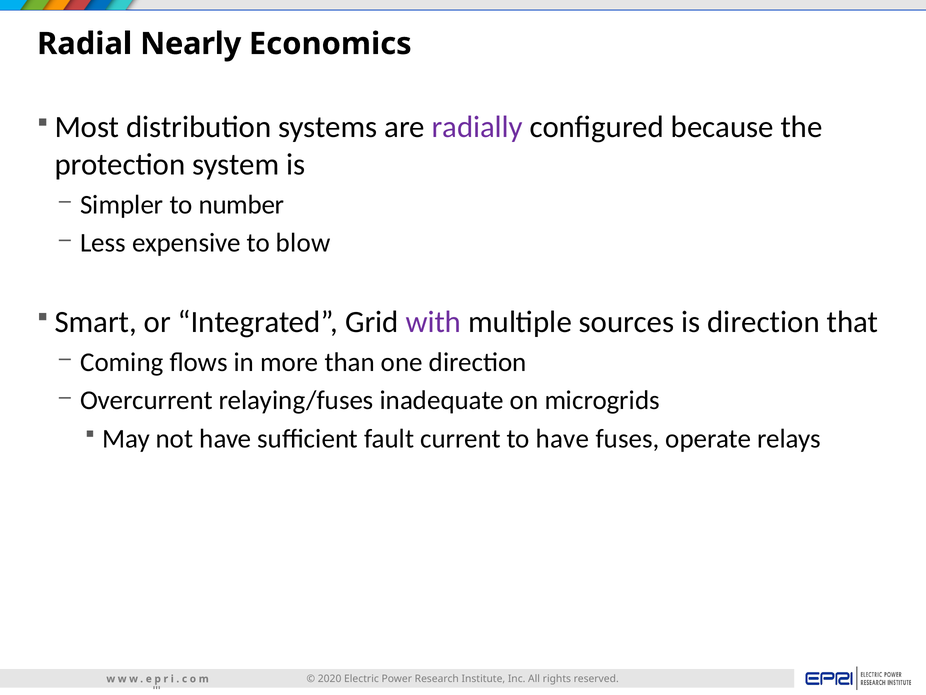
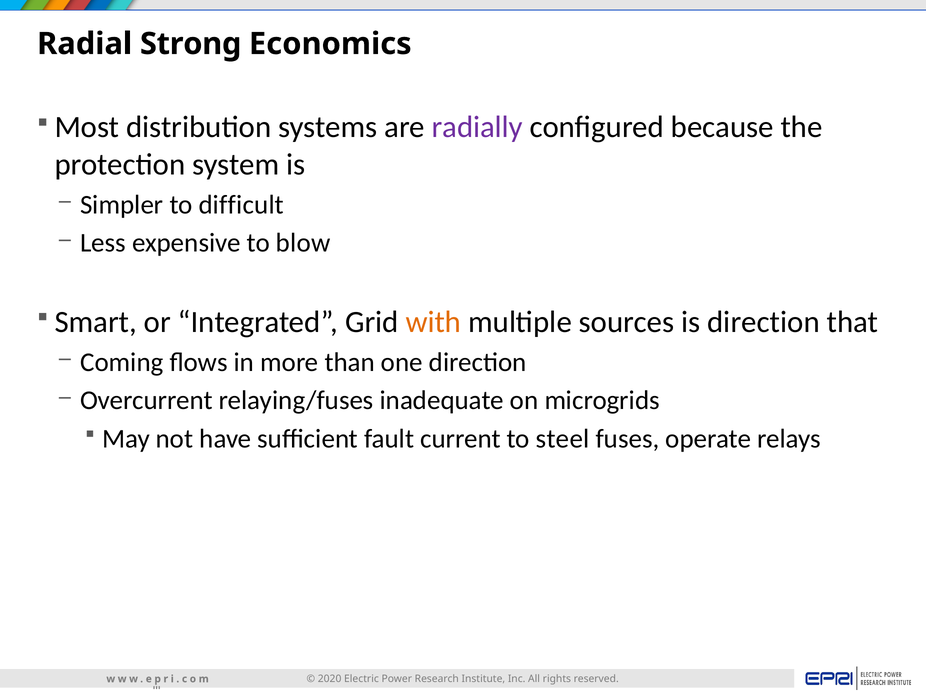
Nearly: Nearly -> Strong (191, 44)
number: number -> difficult (241, 204)
with colour: purple -> orange (433, 322)
to have: have -> steel (563, 438)
